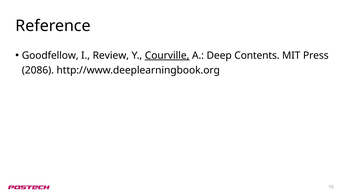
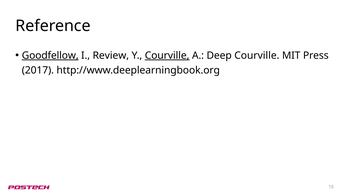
Goodfellow underline: none -> present (50, 56)
Deep Contents: Contents -> Courville (257, 56)
2086: 2086 -> 2017 (38, 70)
